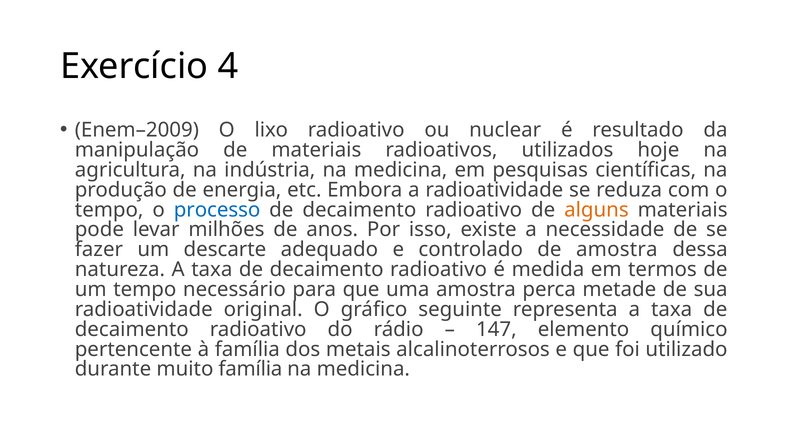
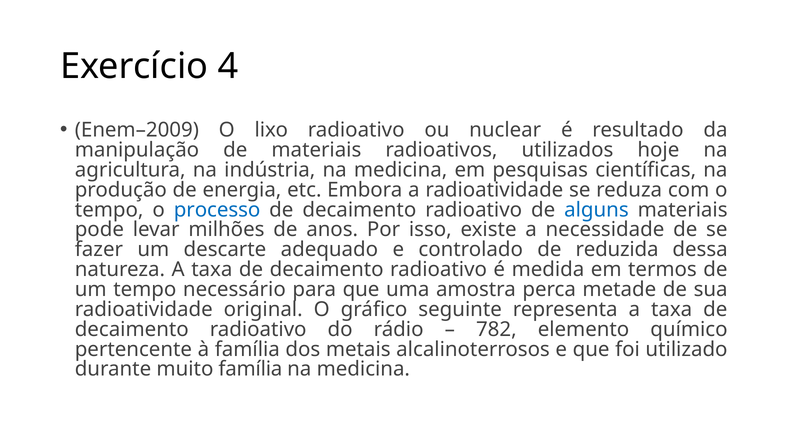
alguns colour: orange -> blue (596, 210)
de amostra: amostra -> reduzida (617, 250)
147: 147 -> 782 (496, 330)
